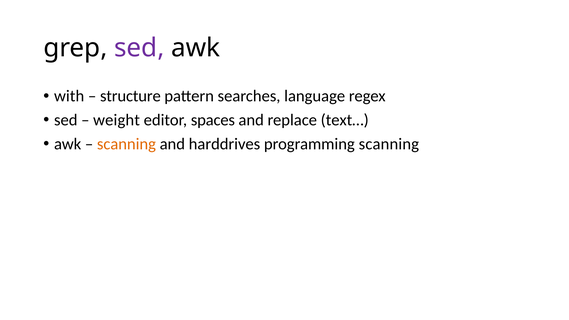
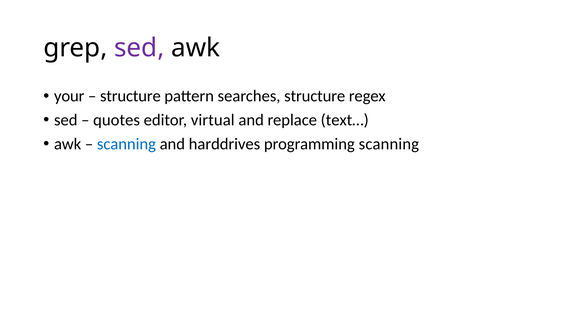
with: with -> your (69, 96)
searches language: language -> structure (315, 96)
weight: weight -> quotes (117, 120)
spaces: spaces -> virtual (213, 120)
scanning colour: orange -> blue (126, 144)
